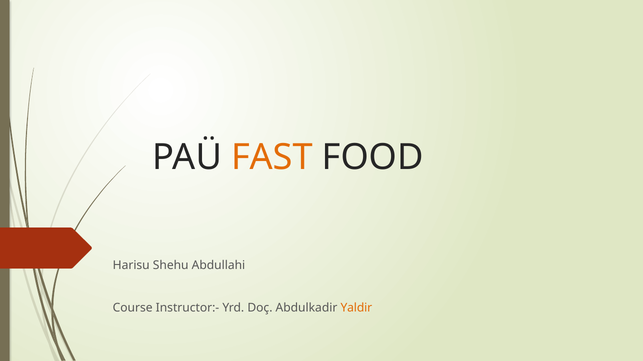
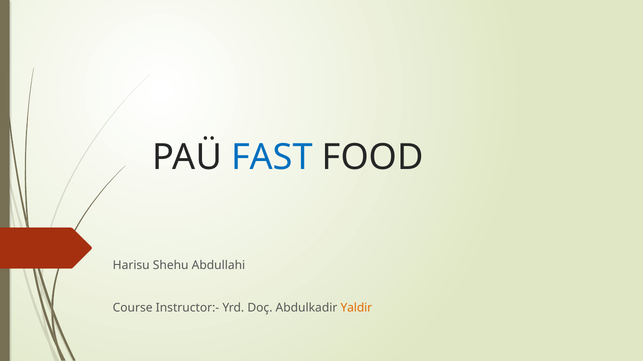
FAST colour: orange -> blue (272, 158)
